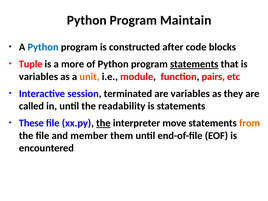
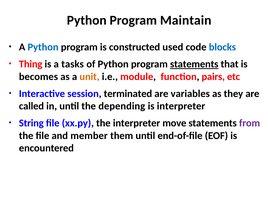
after: after -> used (173, 47)
blocks colour: black -> blue (222, 47)
Tuple: Tuple -> Thing (31, 64)
more: more -> tasks (73, 64)
variables: variables -> becomes (38, 77)
readability: readability -> depending (122, 106)
is statements: statements -> interpreter (181, 106)
These: These -> String (31, 123)
the underline: present -> none (103, 123)
from colour: orange -> purple (250, 123)
